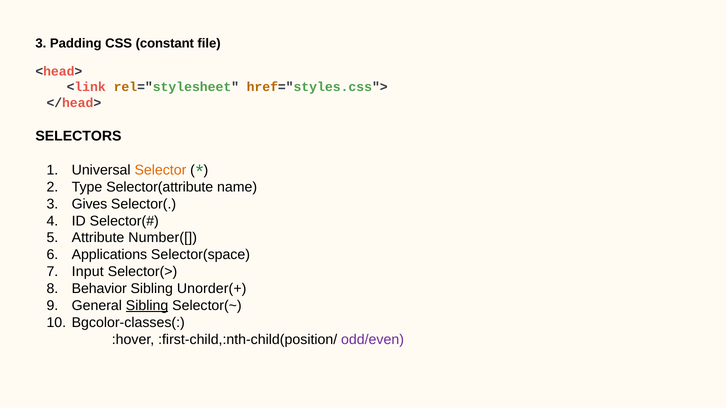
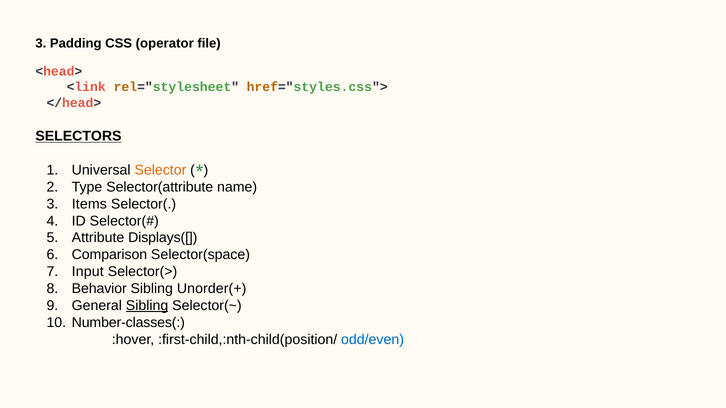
constant: constant -> operator (165, 44)
SELECTORS underline: none -> present (78, 136)
Gives: Gives -> Items (89, 204)
Number([: Number([ -> Displays([ (163, 238)
Applications: Applications -> Comparison (109, 255)
Bgcolor-classes(: Bgcolor-classes( -> Number-classes( (128, 323)
odd/even colour: purple -> blue (373, 340)
